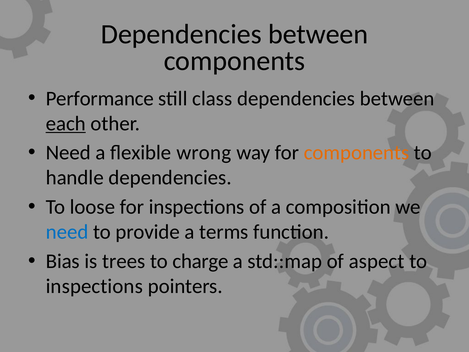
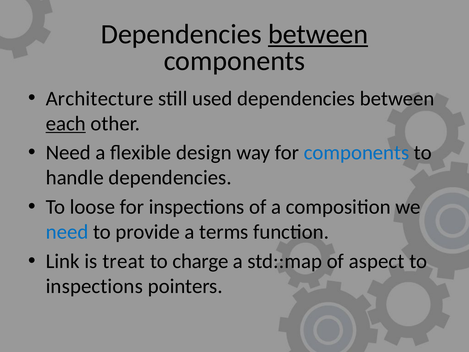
between underline: none -> present (318, 34)
Performance: Performance -> Architecture (100, 98)
class: class -> used (212, 98)
wrong: wrong -> design (204, 153)
components colour: orange -> blue (357, 153)
Bias: Bias -> Link (63, 261)
trees: trees -> treat (124, 261)
